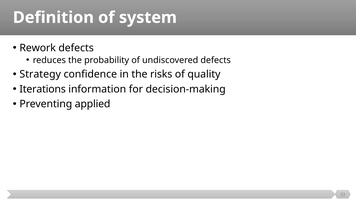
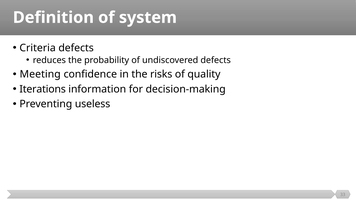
Rework: Rework -> Criteria (38, 48)
Strategy: Strategy -> Meeting (40, 74)
applied: applied -> useless (93, 104)
